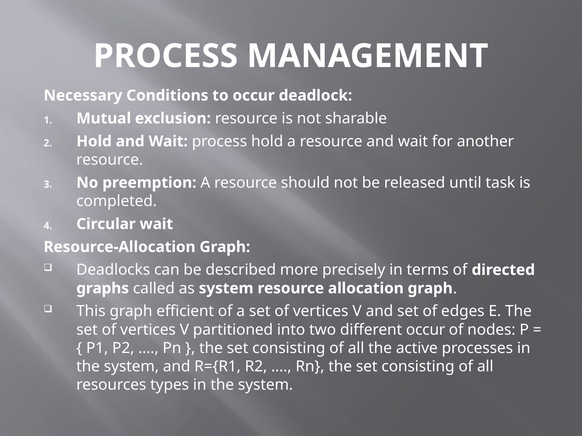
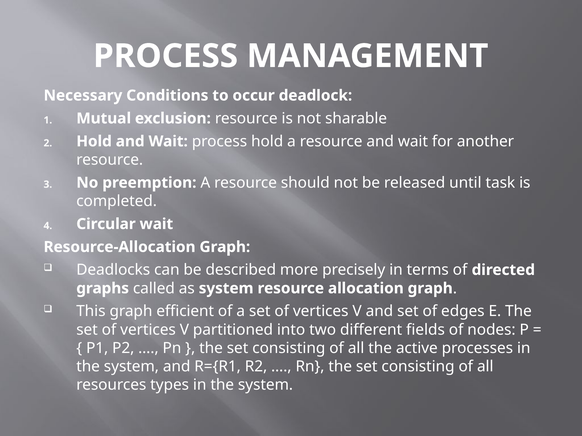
different occur: occur -> fields (426, 330)
